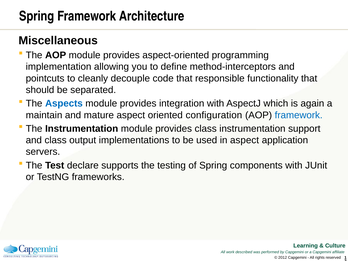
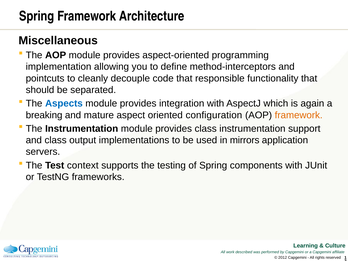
maintain: maintain -> breaking (44, 115)
framework colour: blue -> orange (299, 115)
in aspect: aspect -> mirrors (245, 140)
declare: declare -> context (83, 165)
